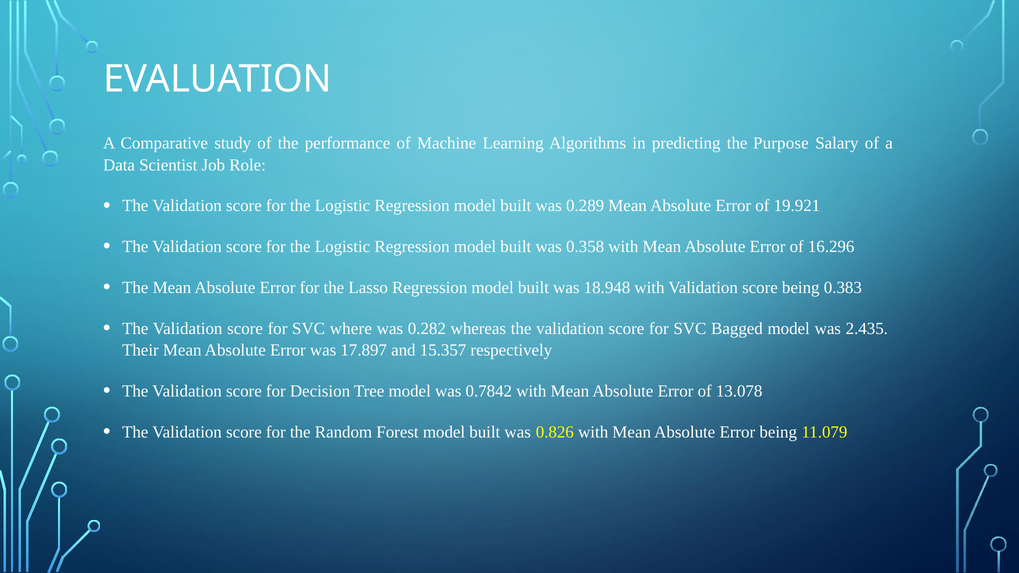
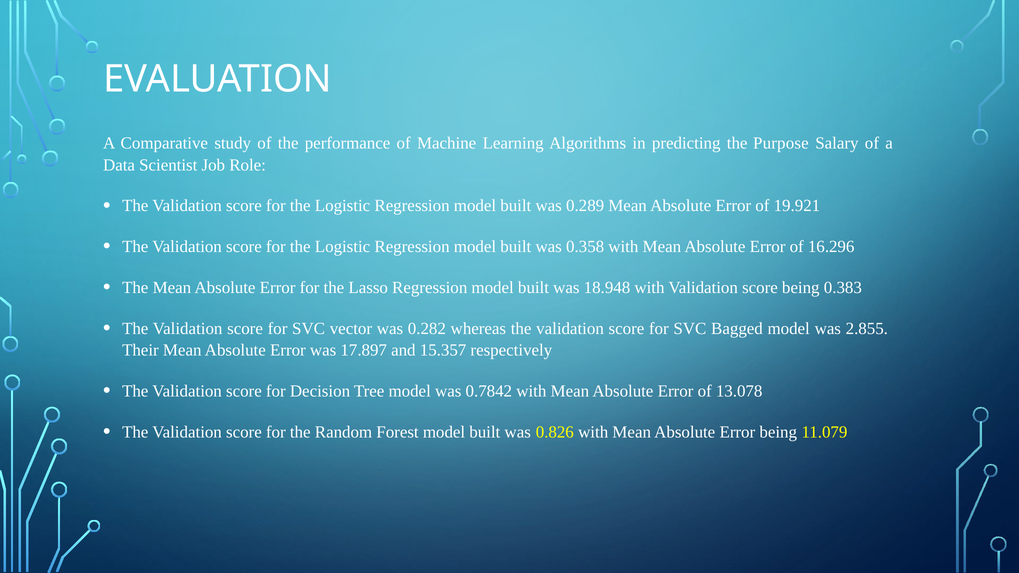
where: where -> vector (351, 329)
2.435: 2.435 -> 2.855 (867, 329)
